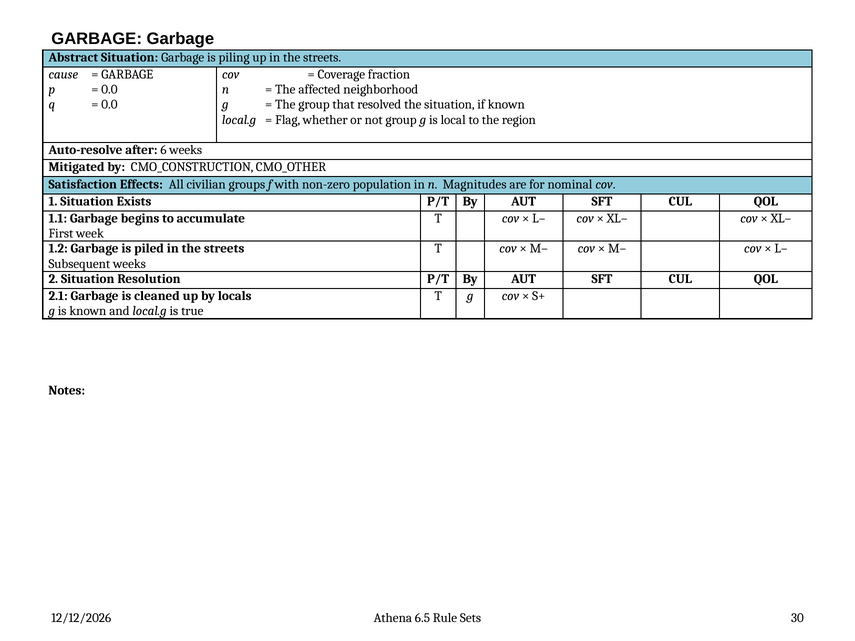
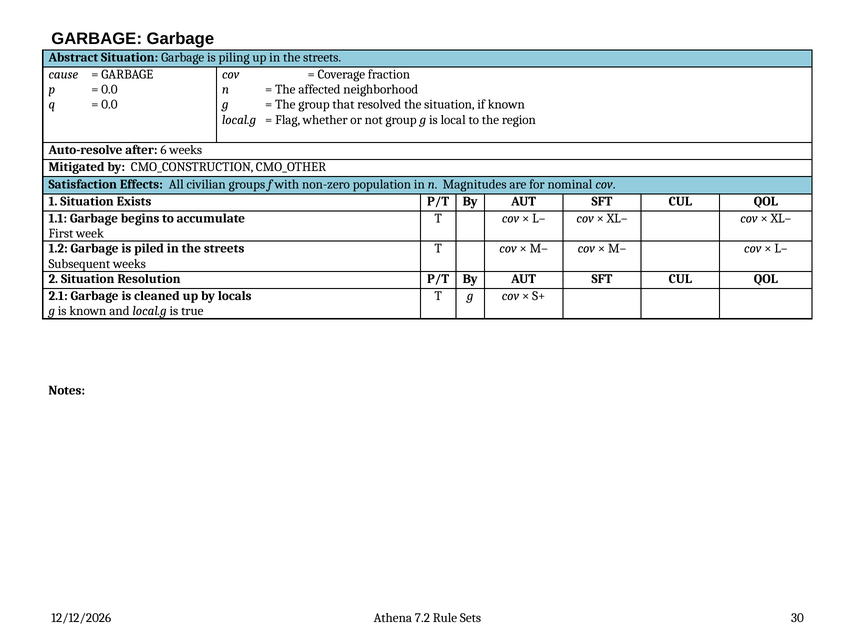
6.5: 6.5 -> 7.2 (422, 618)
